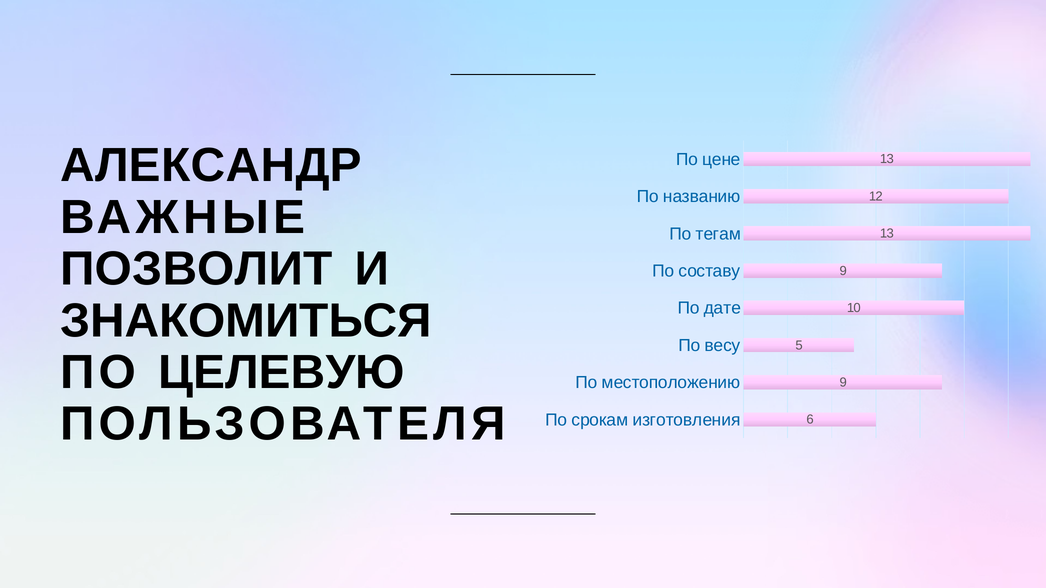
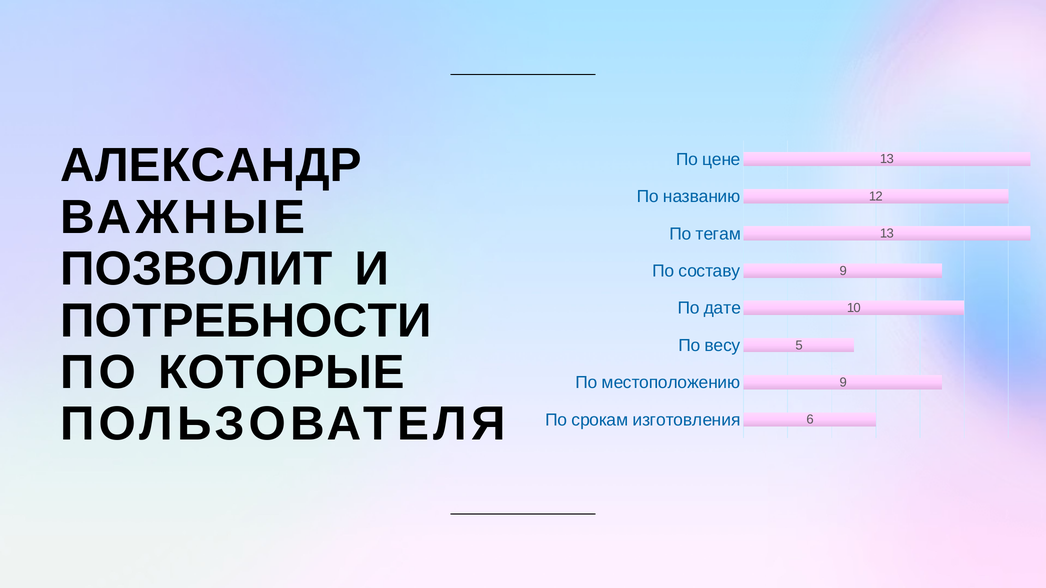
ЗНАКОМИТЬСЯ: ЗНАКОМИТЬСЯ -> ПОТРЕБНОСТИ (246, 321)
ЦЕЛЕВУЮ: ЦЕЛЕВУЮ -> КОТОРЫЕ (281, 373)
